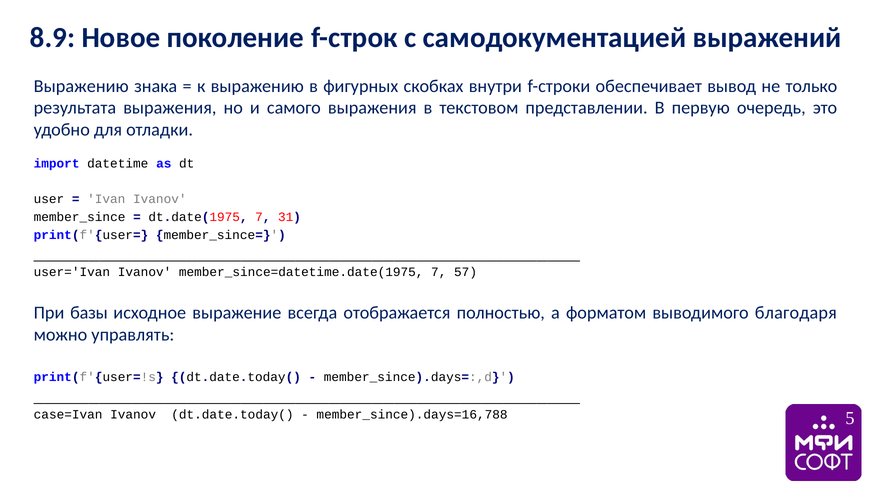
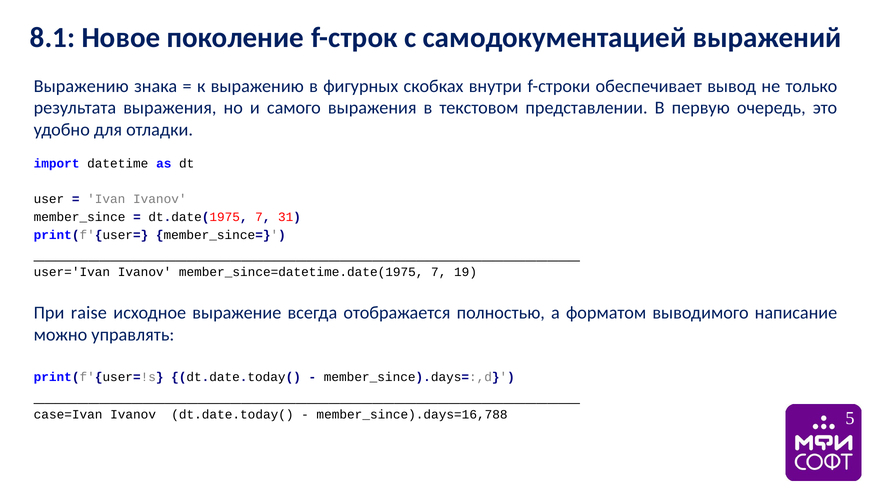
8.9: 8.9 -> 8.1 (52, 38)
57: 57 -> 19 (466, 272)
базы: базы -> raise (89, 313)
благодаря: благодаря -> написание (796, 313)
